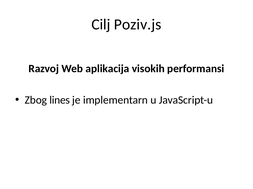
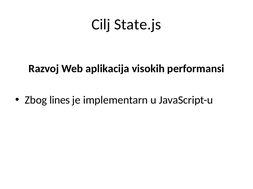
Poziv.js: Poziv.js -> State.js (138, 24)
